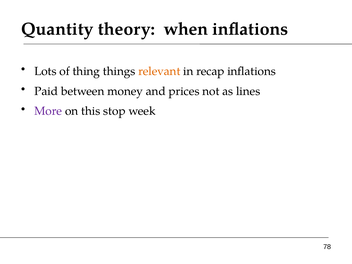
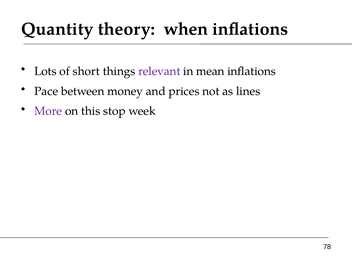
thing: thing -> short (86, 71)
relevant colour: orange -> purple (159, 71)
recap: recap -> mean (210, 71)
Paid: Paid -> Pace (46, 91)
